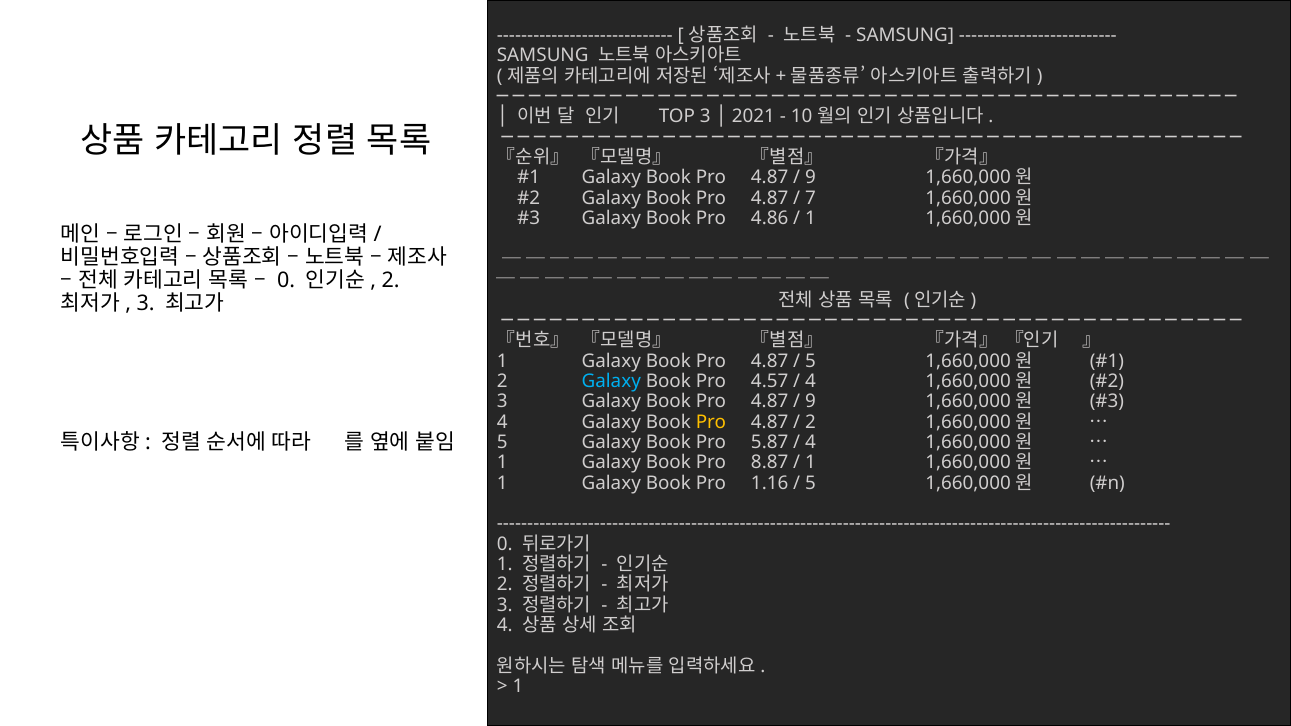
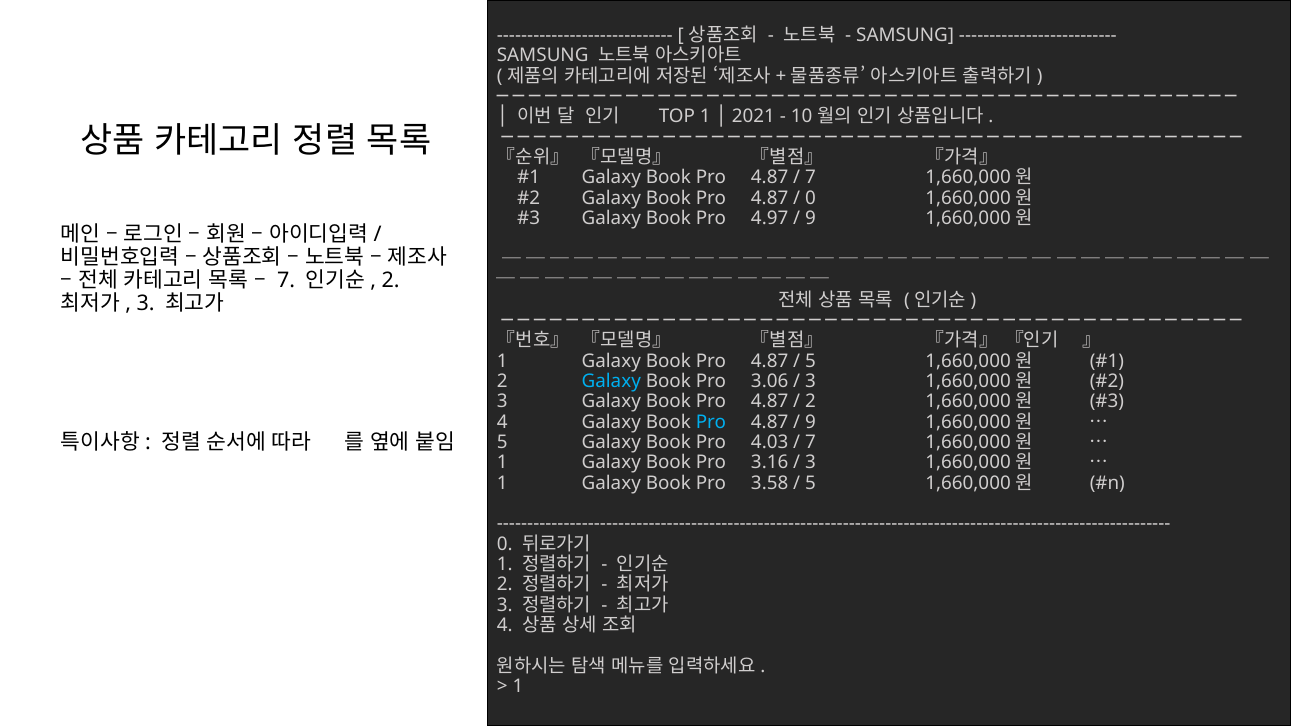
TOP 3: 3 -> 1 (705, 117)
9: 9 -> 7 (811, 178)
7: 7 -> 0 (811, 198)
4.86: 4.86 -> 4.97 (770, 218)
1: 1 -> 9 (811, 218)
0: 0 -> 7 (286, 281)
4.57: 4.57 -> 3.06 (770, 381)
4: 4 -> 3 (811, 381)
9: 9 -> 2 (811, 402)
Pro colour: yellow -> light blue (711, 422)
2: 2 -> 9 (811, 422)
5.87: 5.87 -> 4.03 (770, 442)
4: 4 -> 7 (811, 442)
8.87: 8.87 -> 3.16 (770, 463)
1: 1 -> 3 (811, 463)
1.16: 1.16 -> 3.58 (770, 483)
